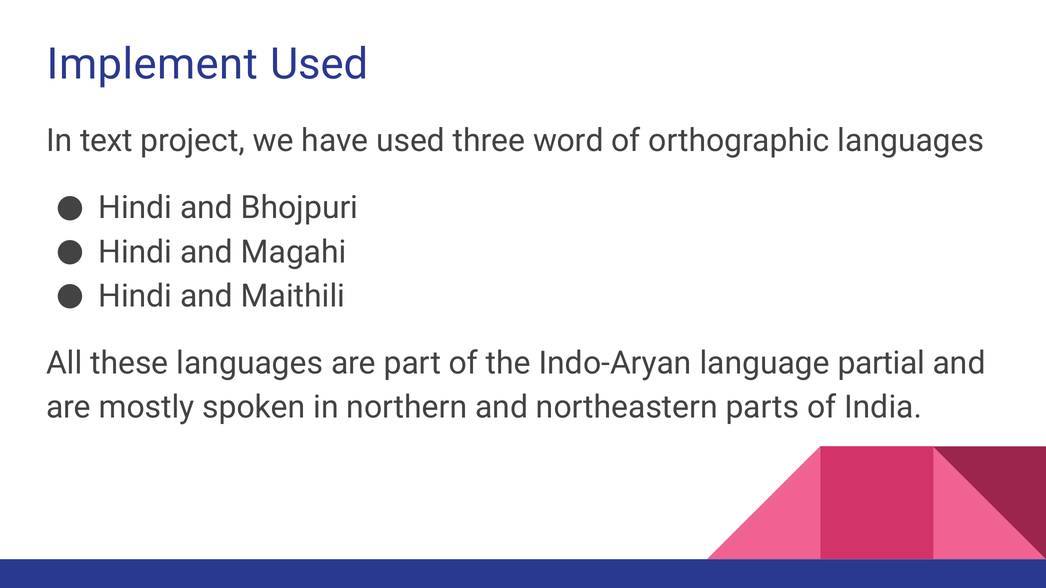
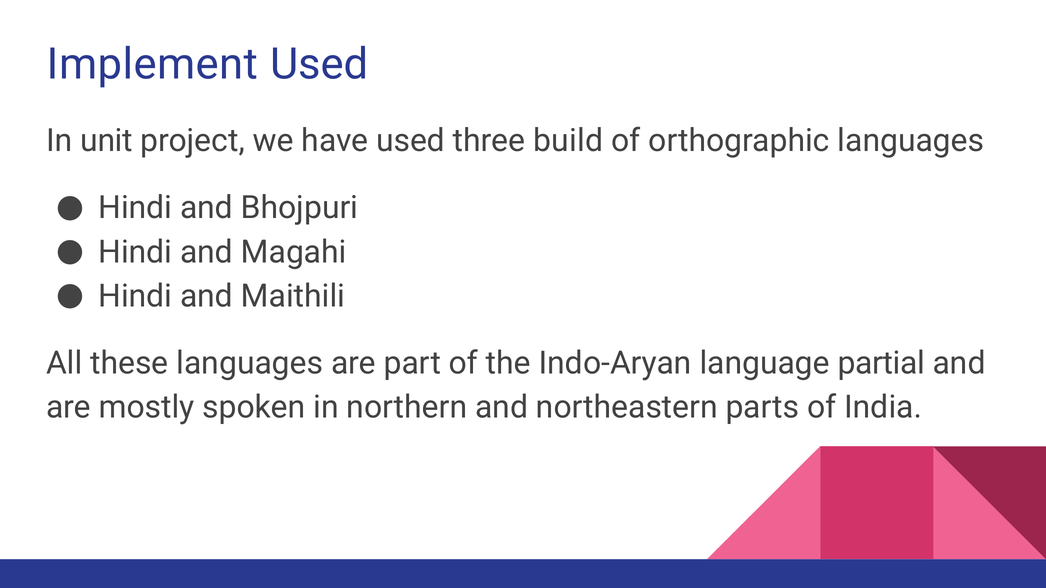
text: text -> unit (107, 141)
word: word -> build (568, 141)
